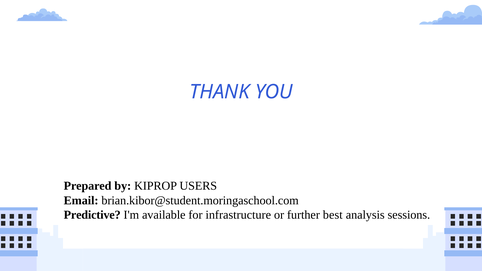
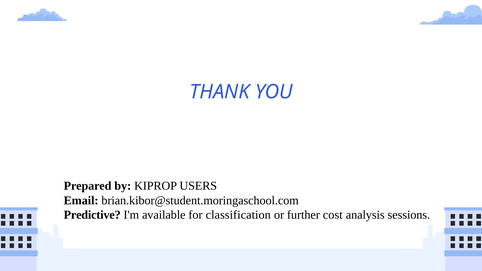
infrastructure: infrastructure -> classification (238, 215)
best: best -> cost (333, 215)
